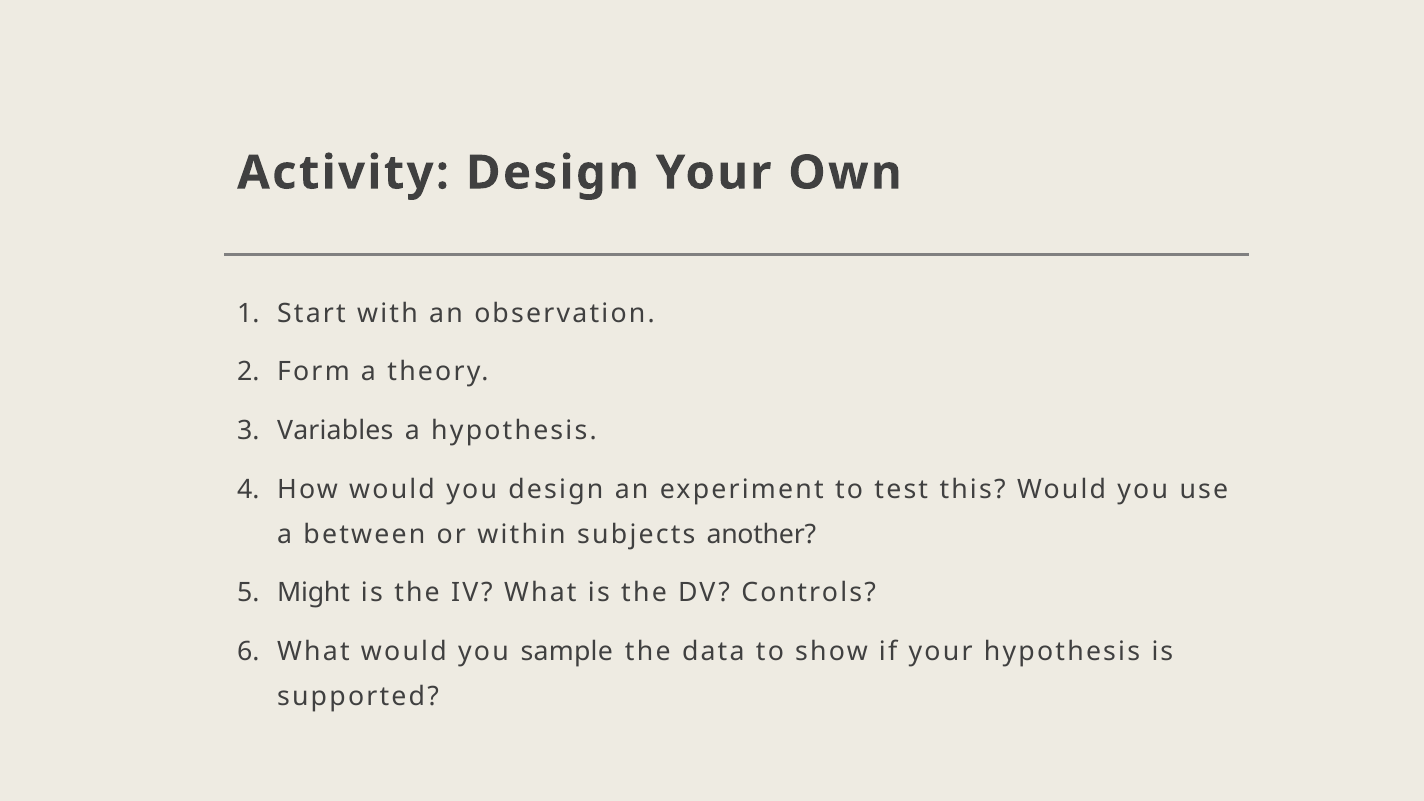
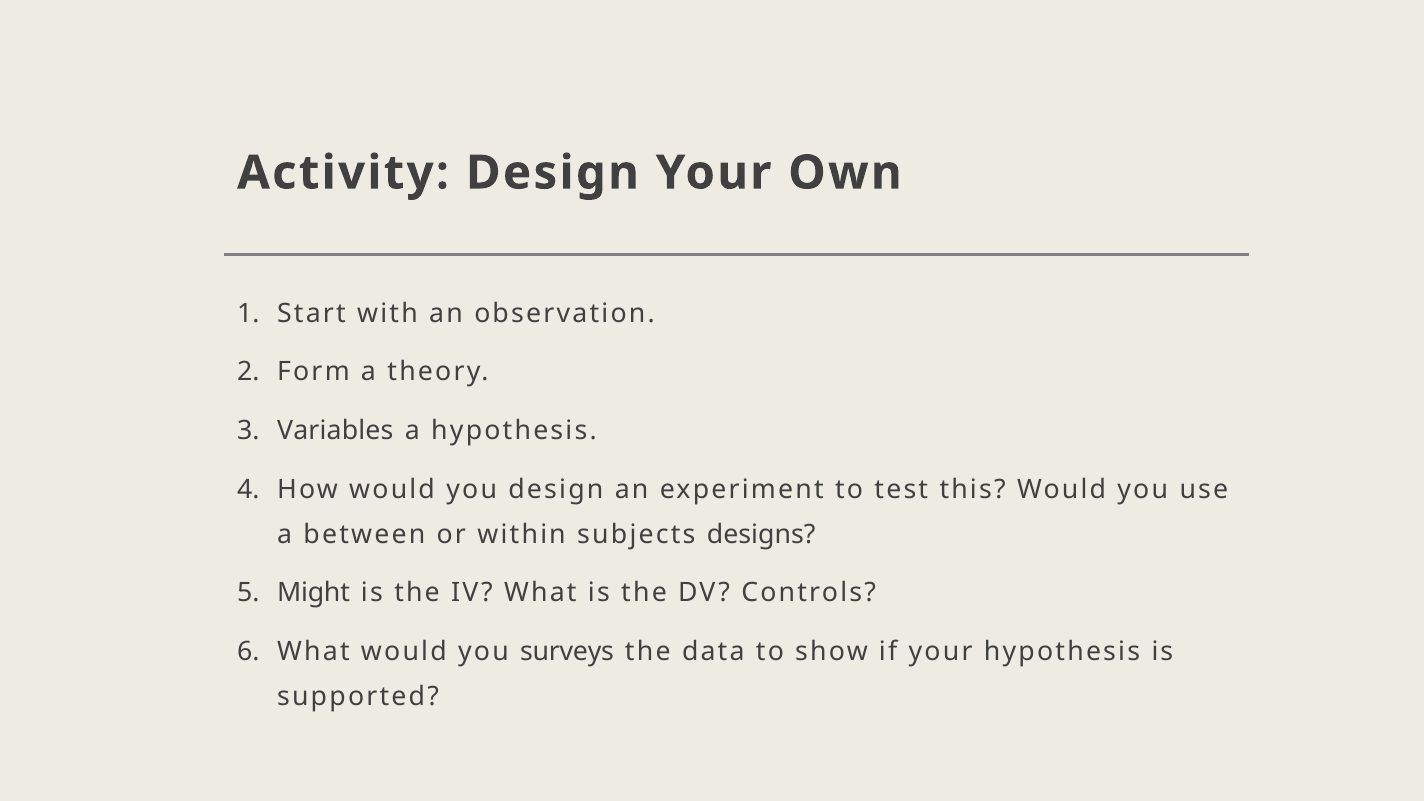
another: another -> designs (761, 534)
sample: sample -> surveys (567, 651)
